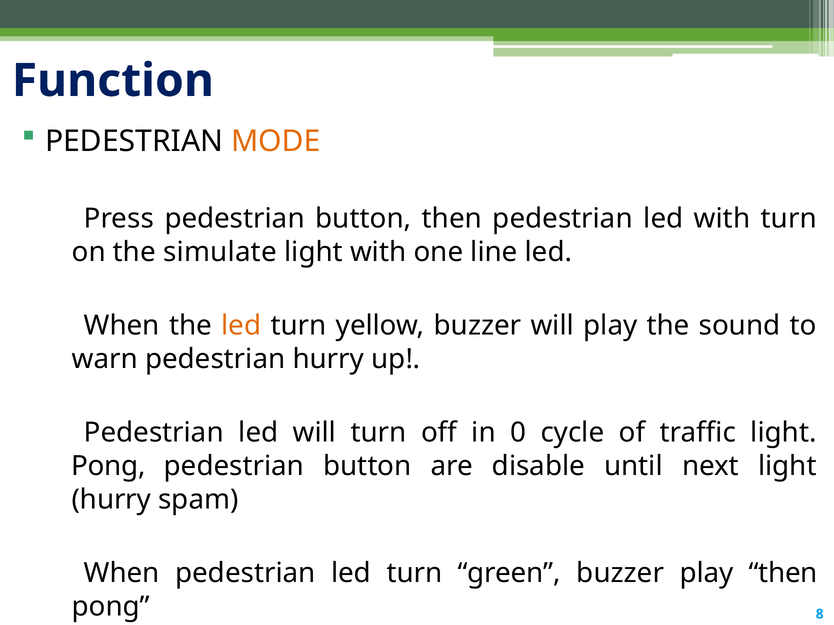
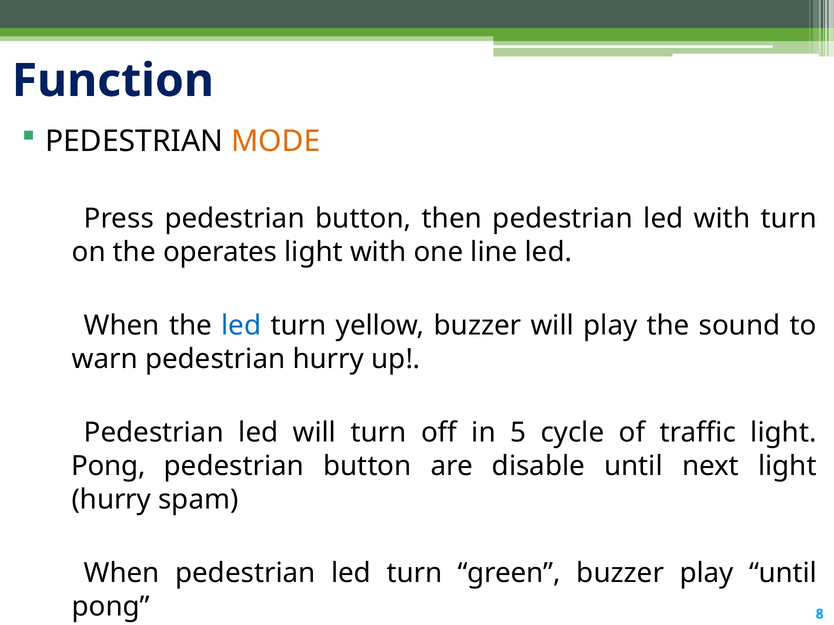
simulate: simulate -> operates (220, 252)
led colour: orange -> blue (241, 326)
0: 0 -> 5 (518, 433)
play then: then -> until (783, 573)
